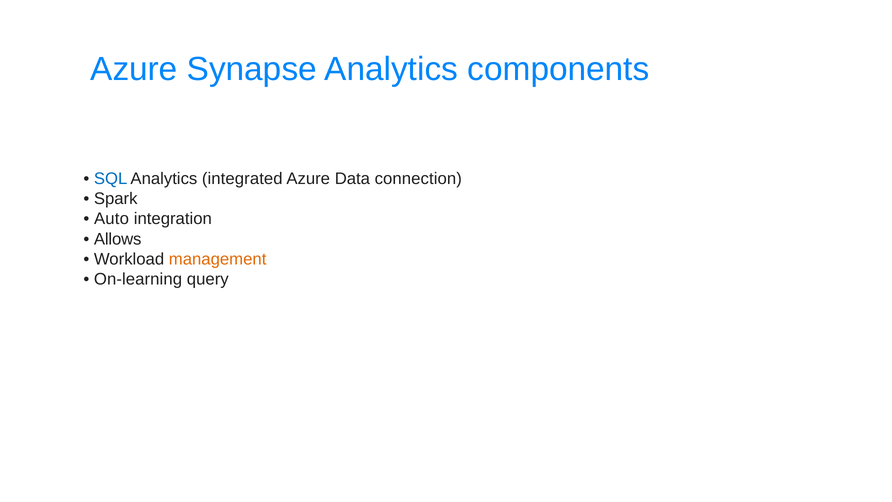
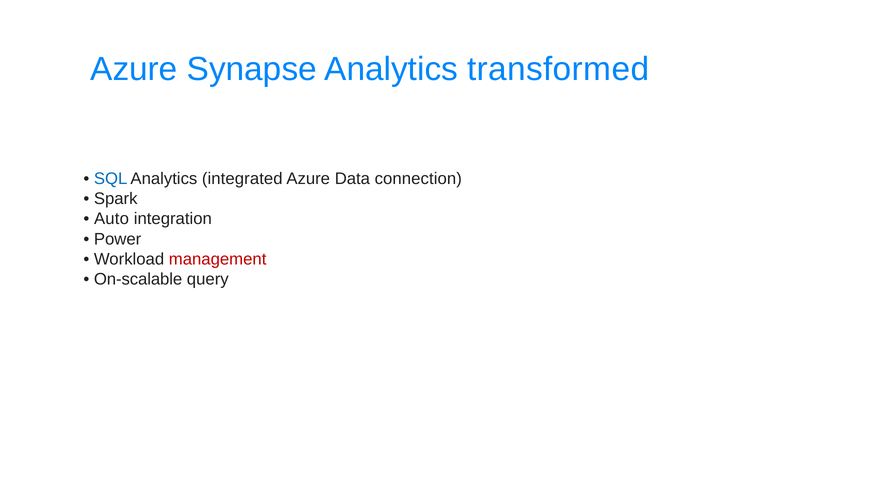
components: components -> transformed (558, 69)
Allows: Allows -> Power (118, 239)
management colour: orange -> red (218, 259)
On-learning: On-learning -> On-scalable (138, 279)
